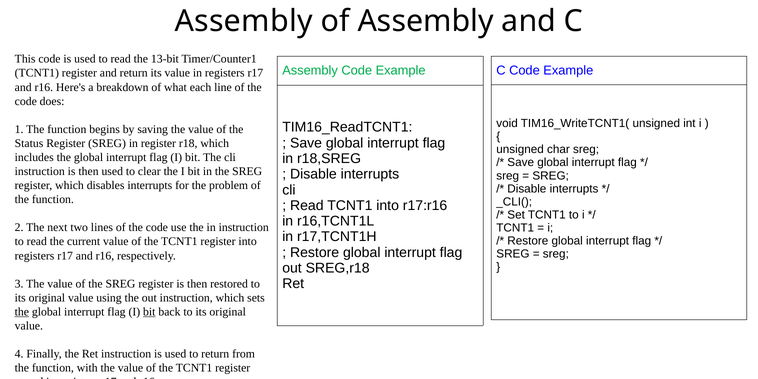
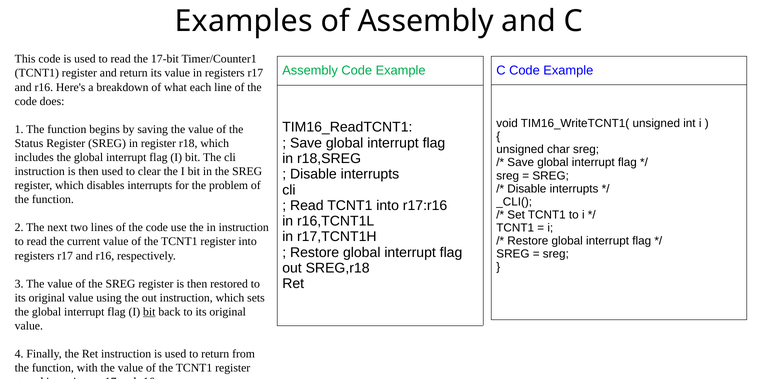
Assembly: Assembly -> Examples (244, 21)
13-bit: 13-bit -> 17-bit (165, 59)
the underline: present -> none (22, 312)
